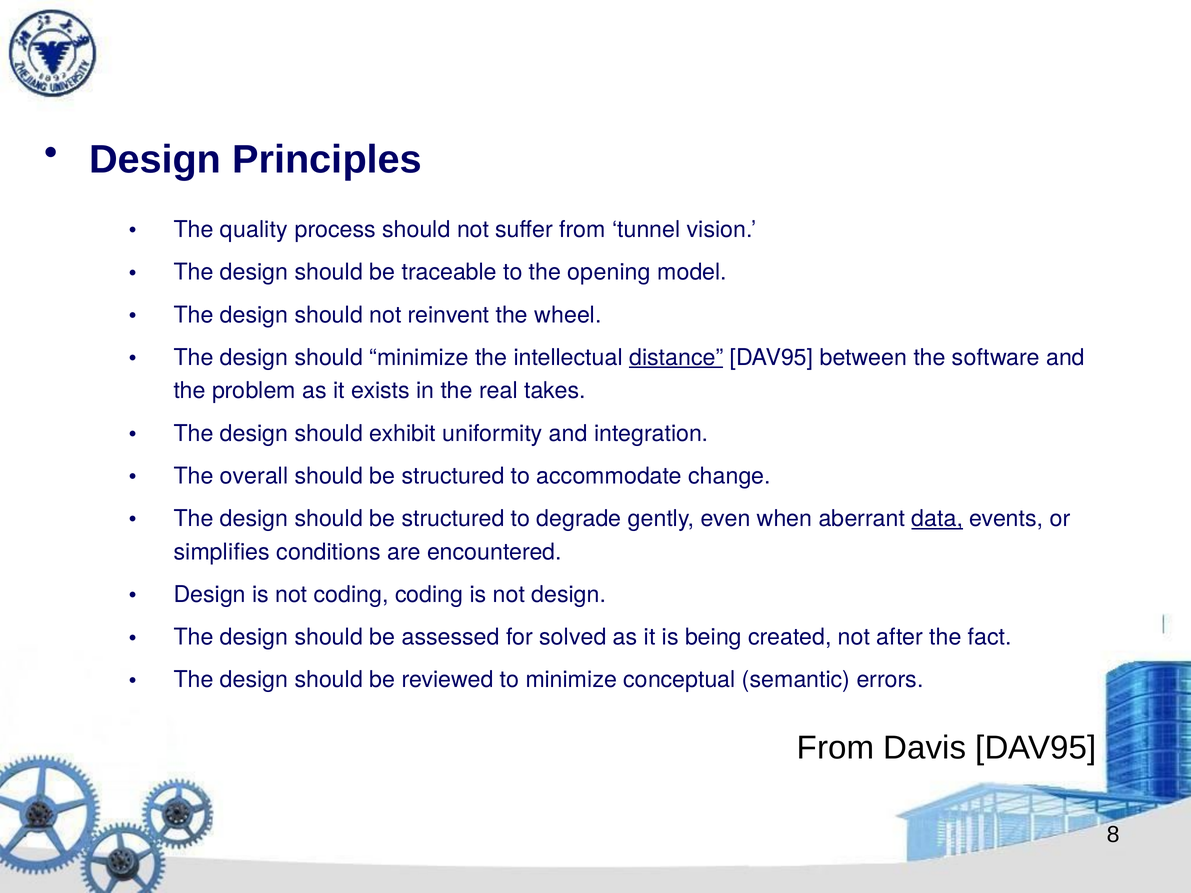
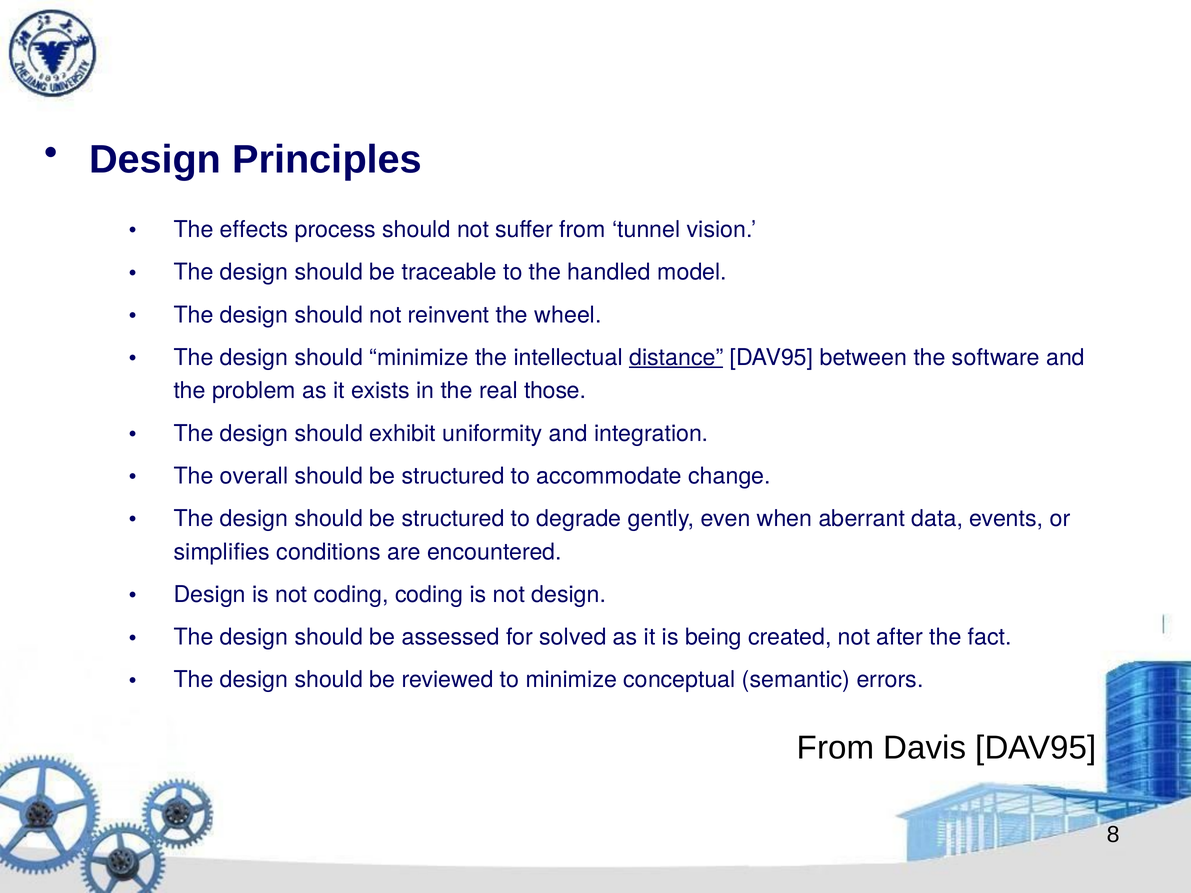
quality: quality -> effects (254, 230)
opening: opening -> handled (609, 272)
takes: takes -> those (555, 391)
data underline: present -> none (937, 519)
